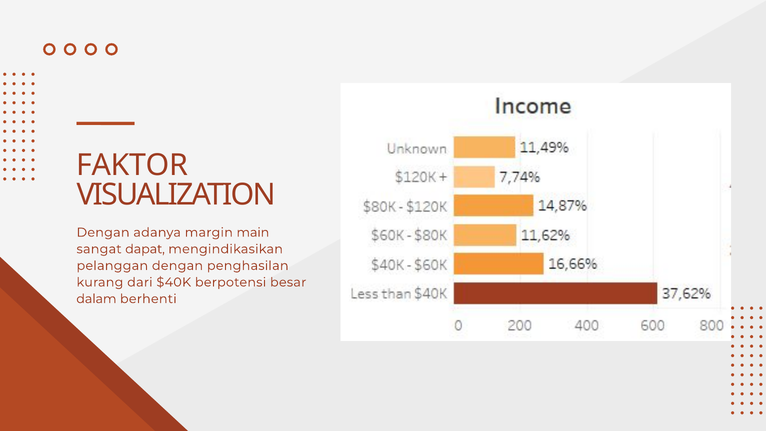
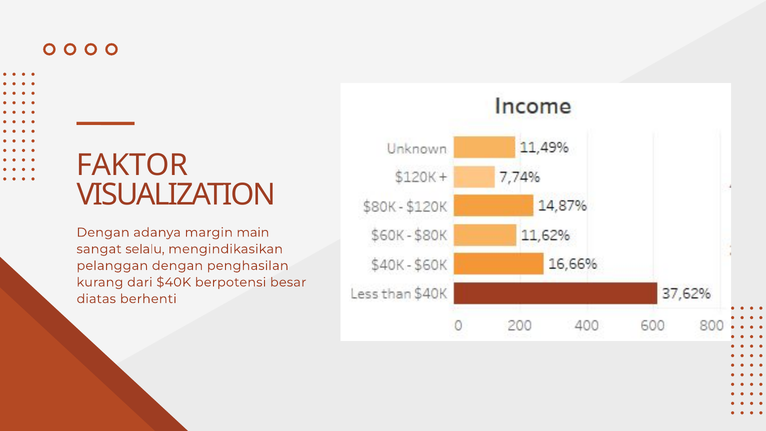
dapat: dapat -> selalu (145, 249)
dalam: dalam -> diatas (96, 299)
